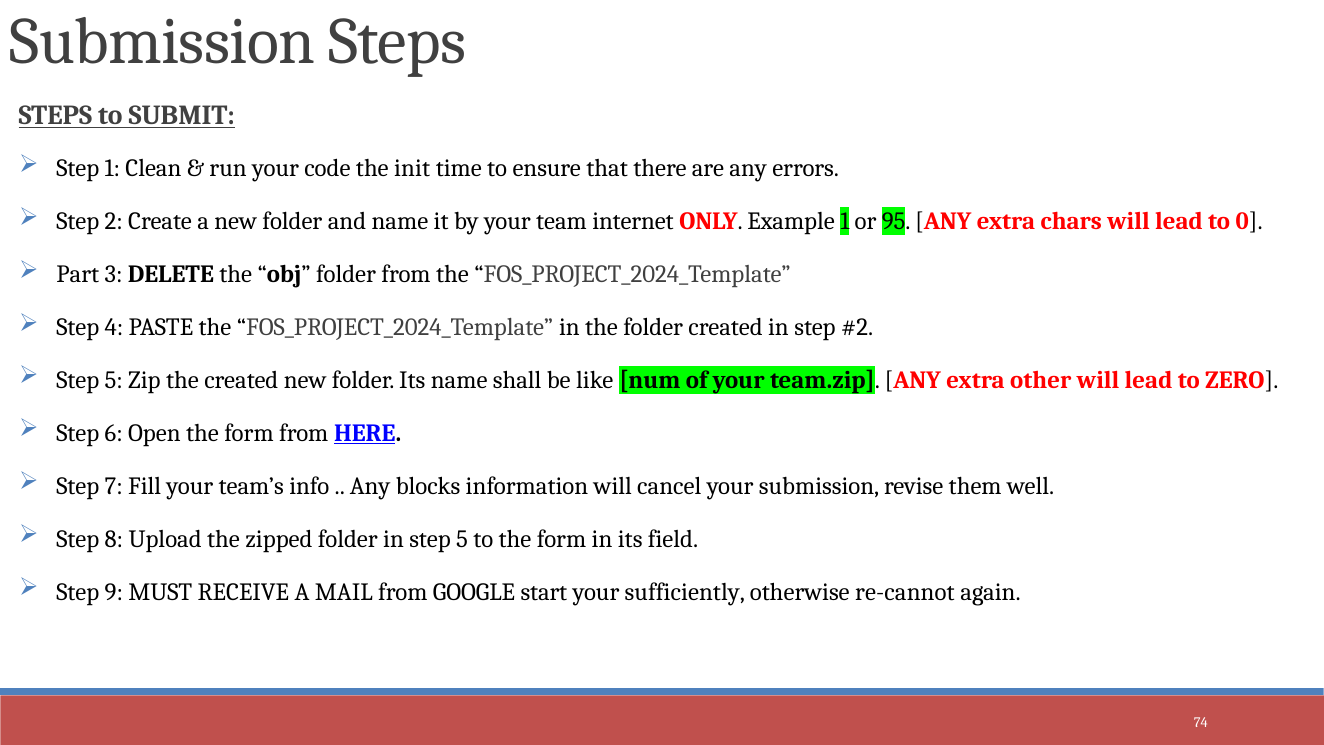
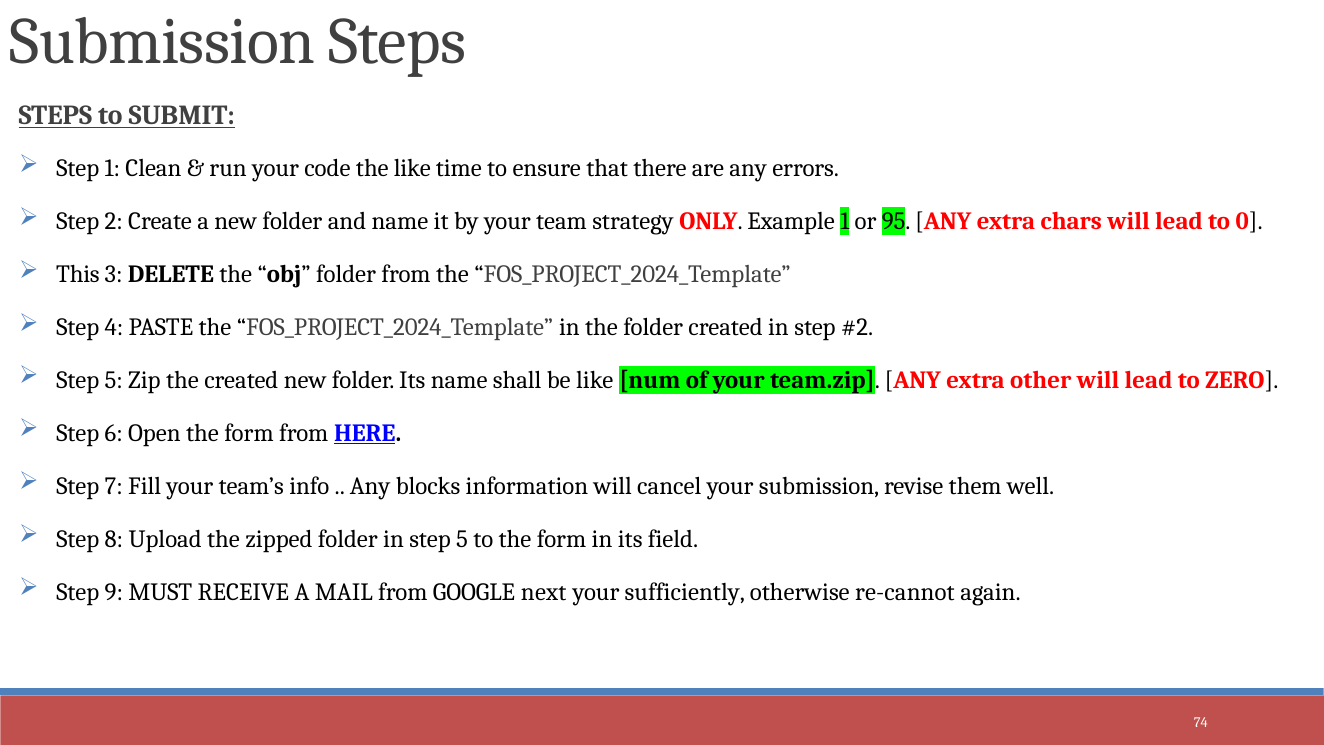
the init: init -> like (412, 168)
internet: internet -> strategy (633, 221)
Part: Part -> This (78, 274)
start: start -> next (544, 592)
